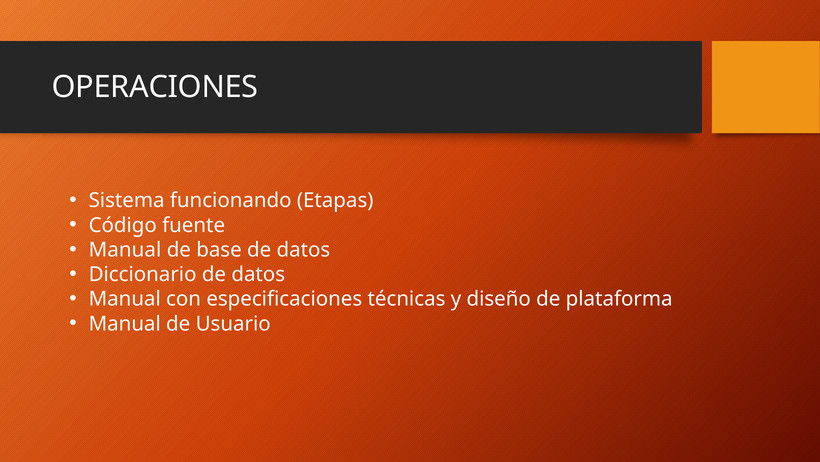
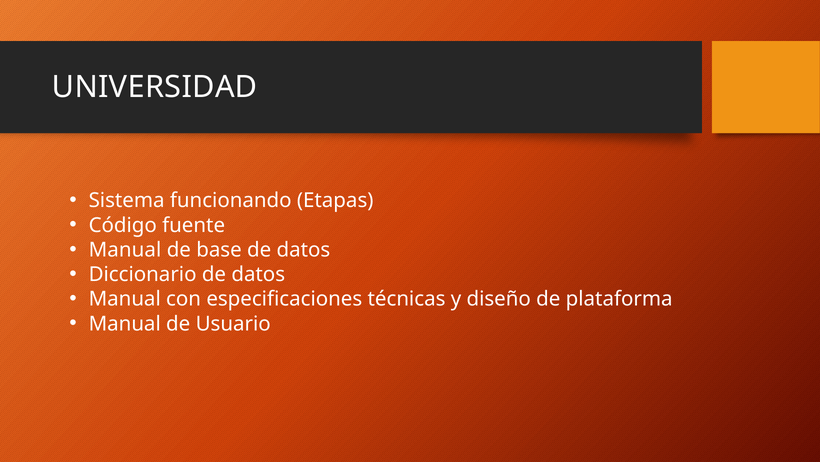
OPERACIONES: OPERACIONES -> UNIVERSIDAD (155, 87)
